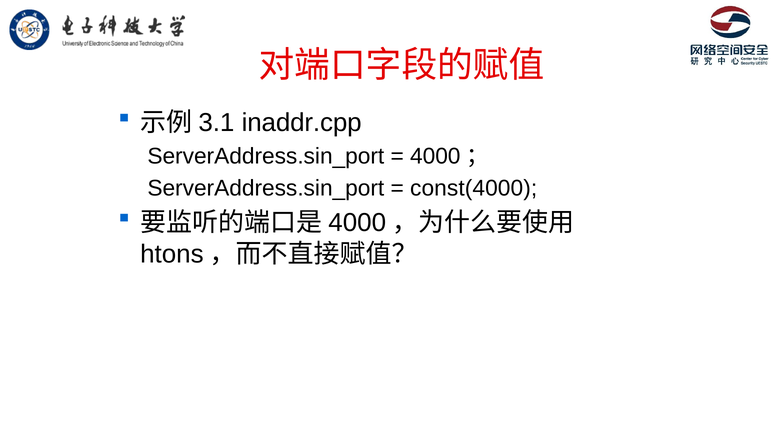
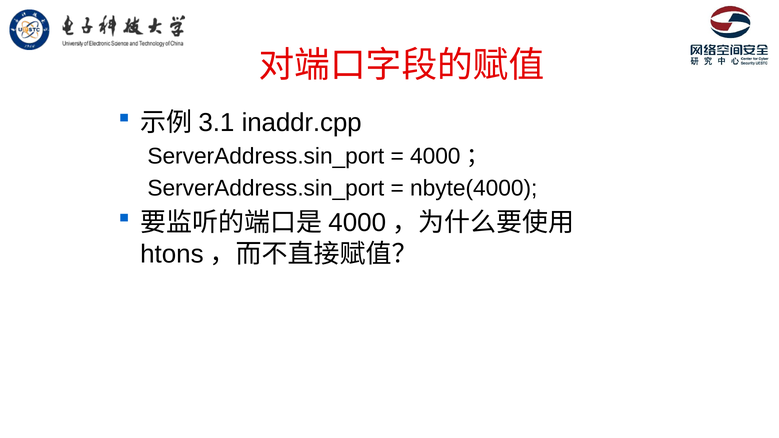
const(4000: const(4000 -> nbyte(4000 (474, 188)
